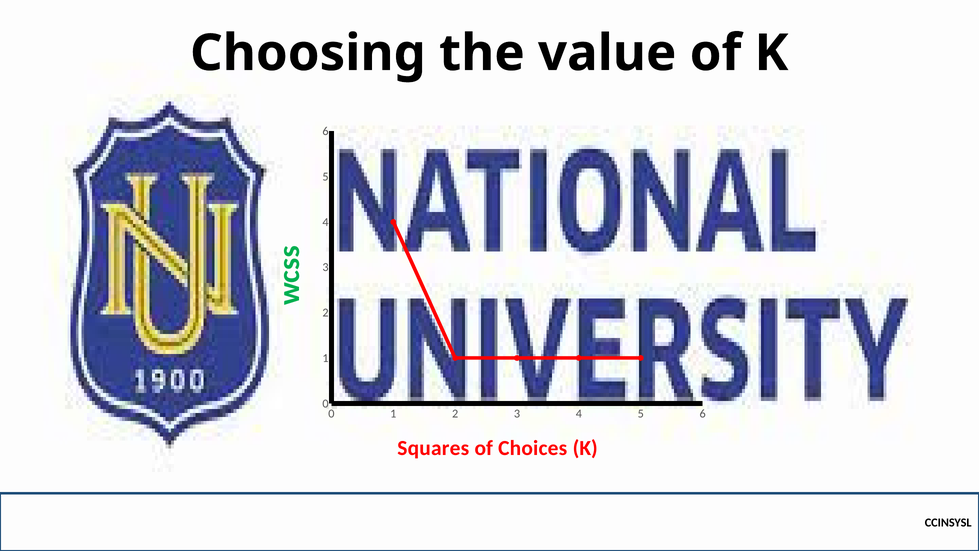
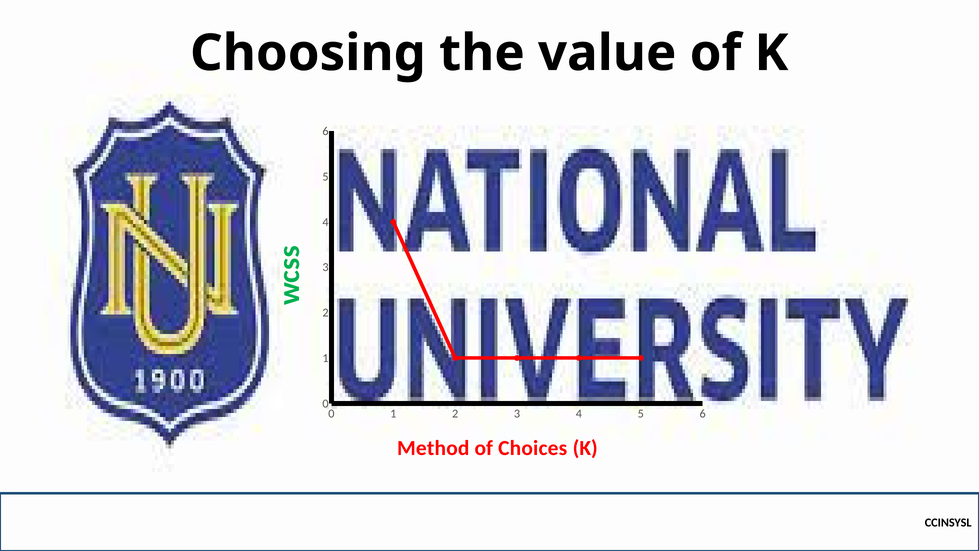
Squares: Squares -> Method (433, 448)
